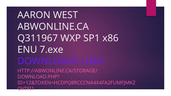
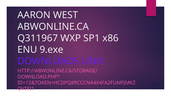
7.exe: 7.exe -> 9.exe (52, 50)
